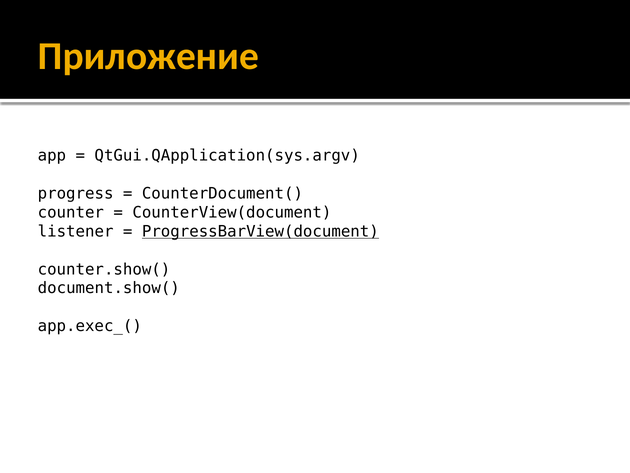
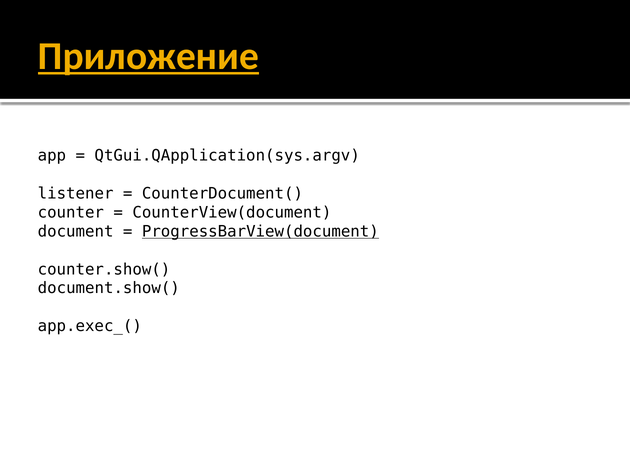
Приложение underline: none -> present (148, 56)
progress: progress -> listener (76, 193)
listener: listener -> document (76, 231)
